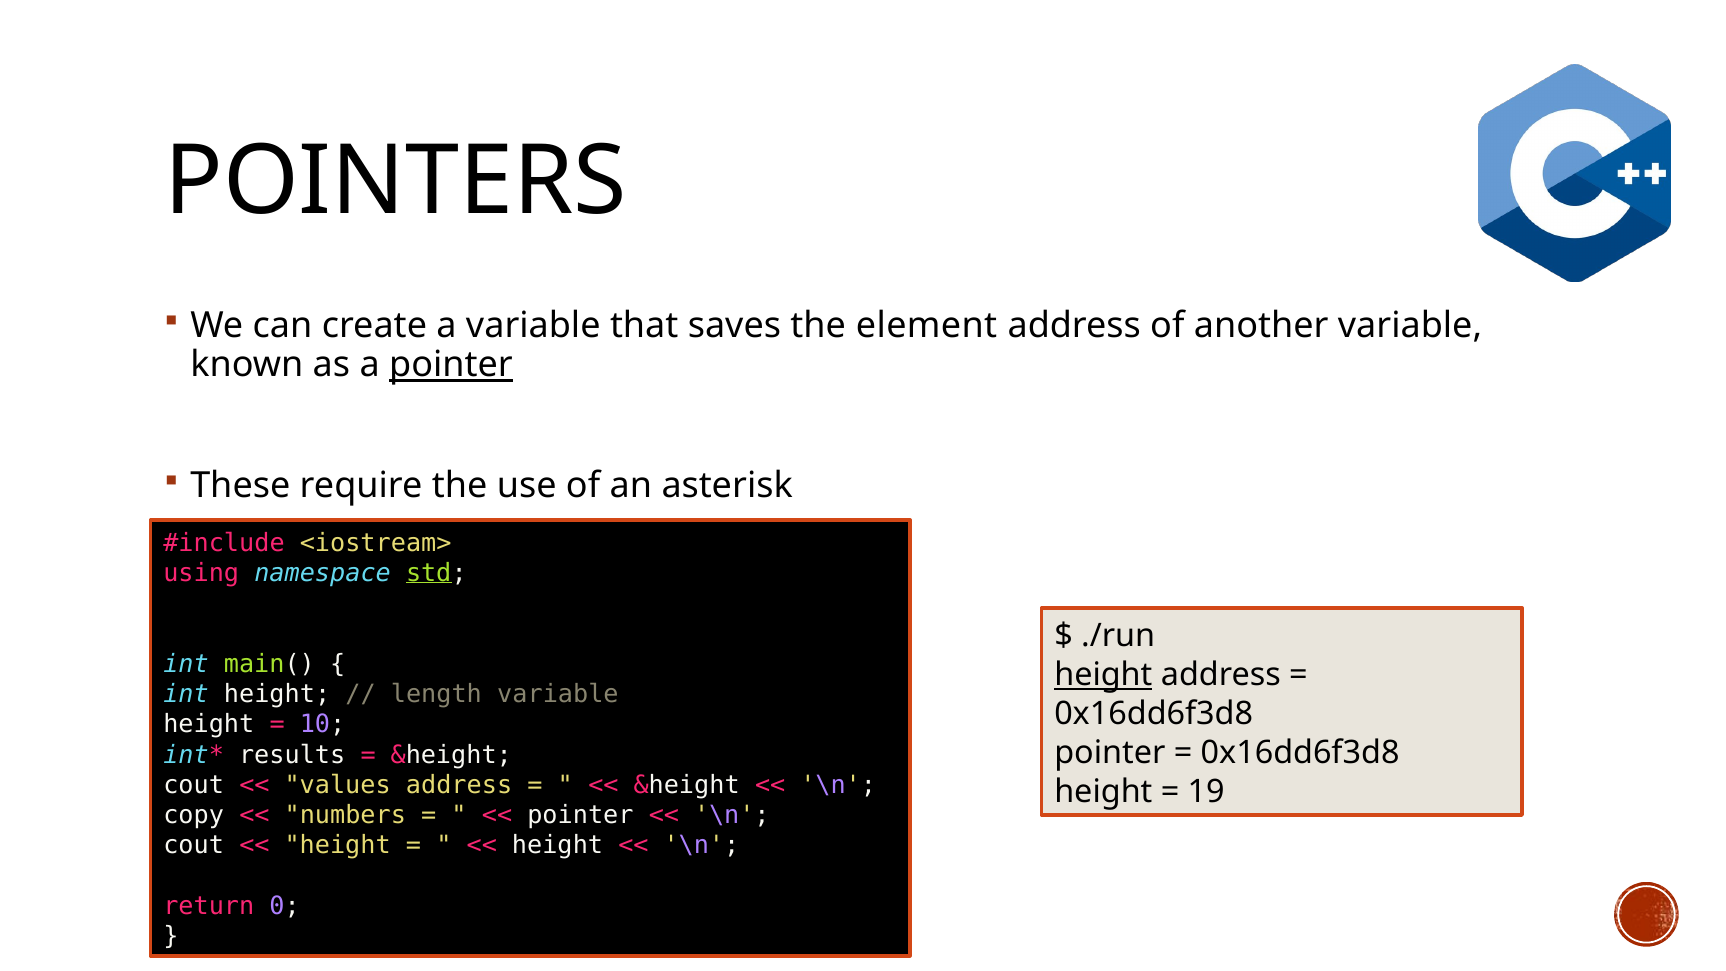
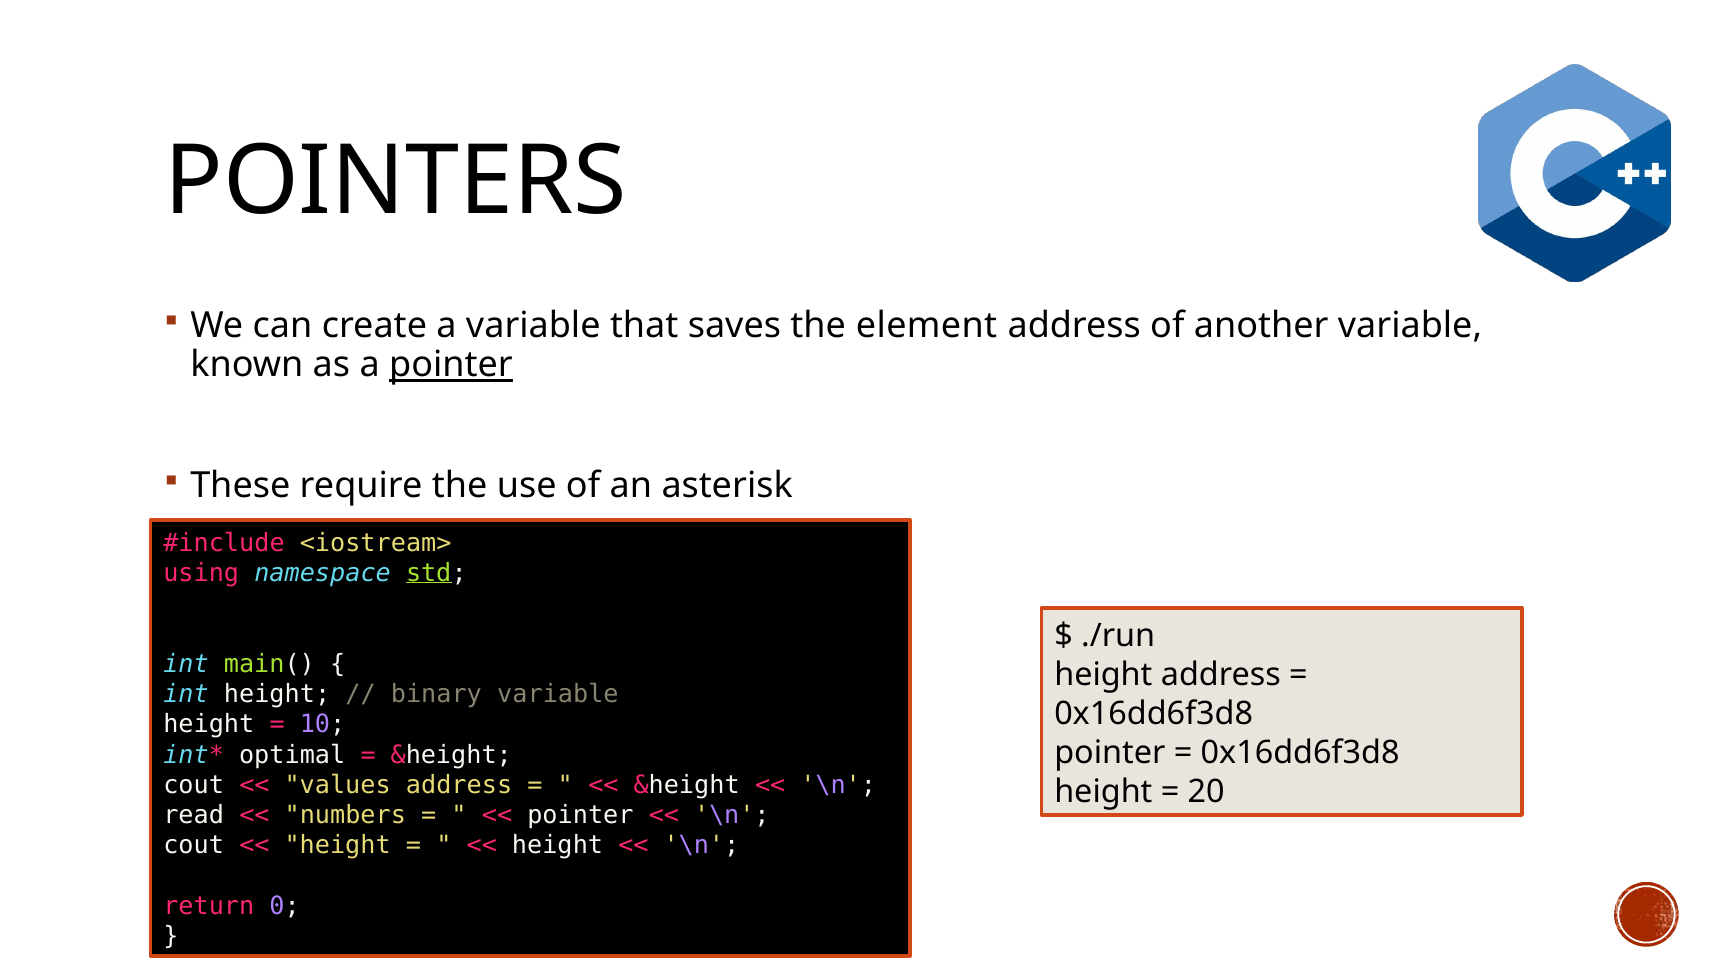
height underline: present -> none (1103, 675)
length: length -> binary (436, 694)
results: results -> optimal (292, 755)
19: 19 -> 20 (1206, 791)
copy: copy -> read (194, 815)
